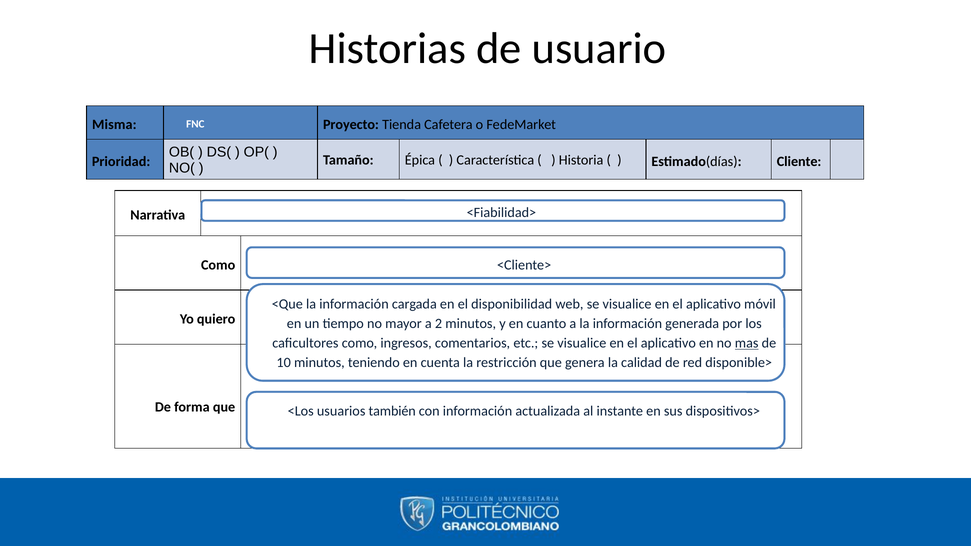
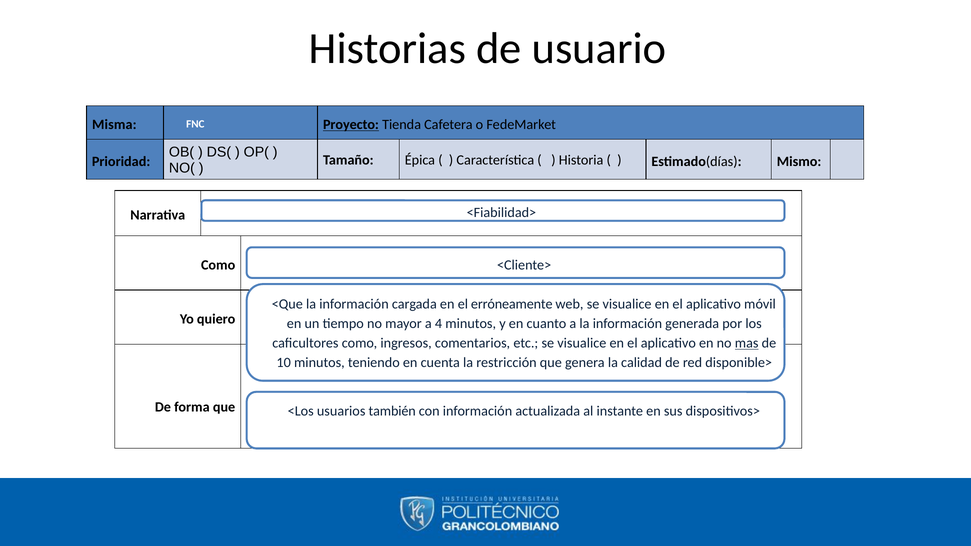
Proyecto underline: none -> present (351, 125)
Cliente: Cliente -> Mismo (799, 161)
disponibilidad: disponibilidad -> erróneamente (512, 304)
2: 2 -> 4 (438, 324)
